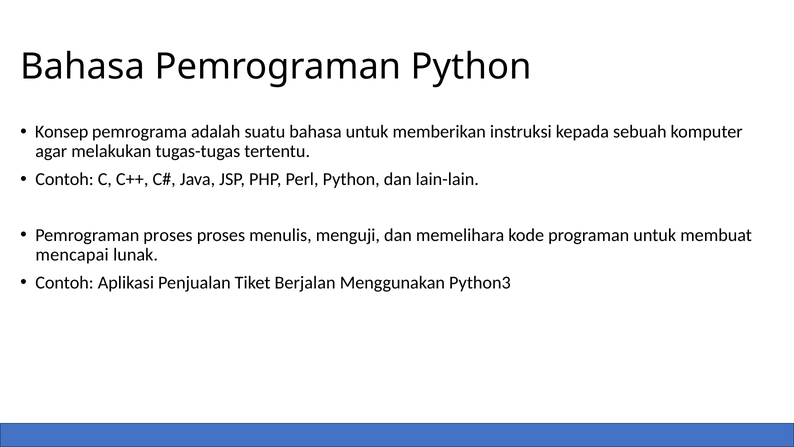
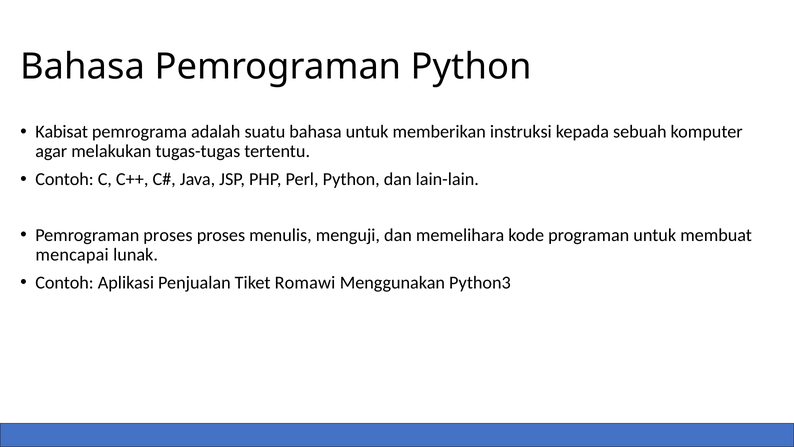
Konsep: Konsep -> Kabisat (62, 132)
Berjalan: Berjalan -> Romawi (305, 282)
